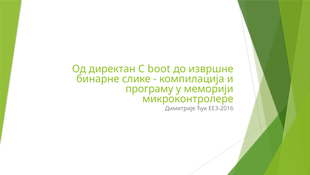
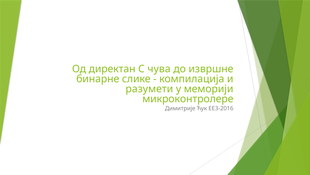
boot: boot -> чува (159, 69)
програму: програму -> разумети (149, 89)
